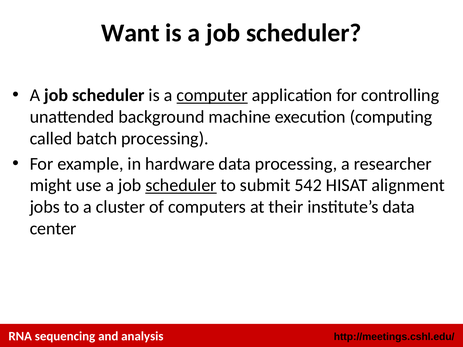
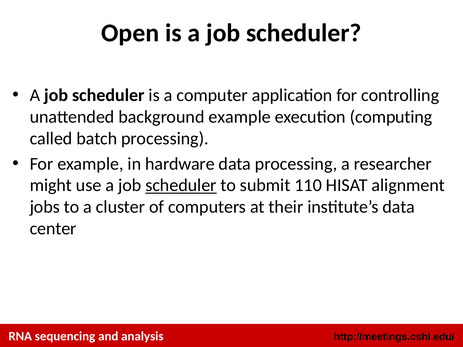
Want: Want -> Open (130, 33)
computer underline: present -> none (212, 95)
background machine: machine -> example (240, 117)
542: 542 -> 110 (308, 185)
